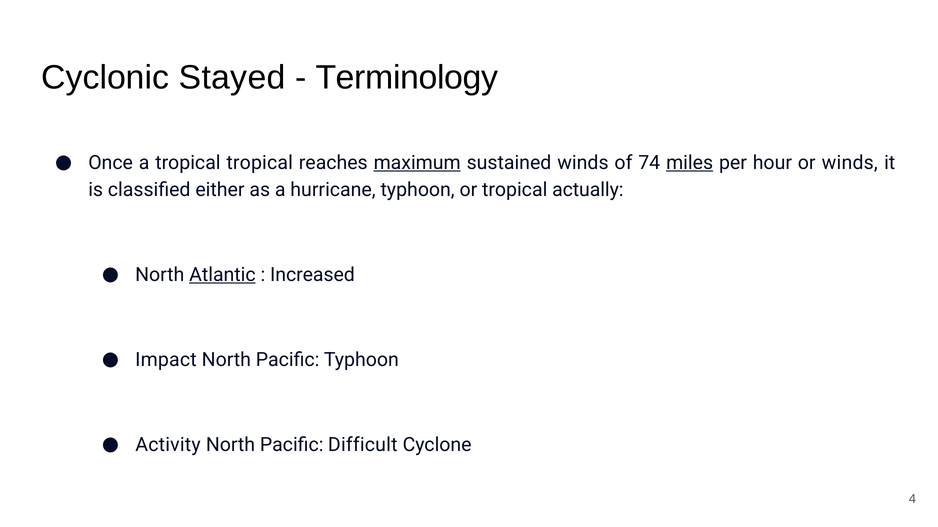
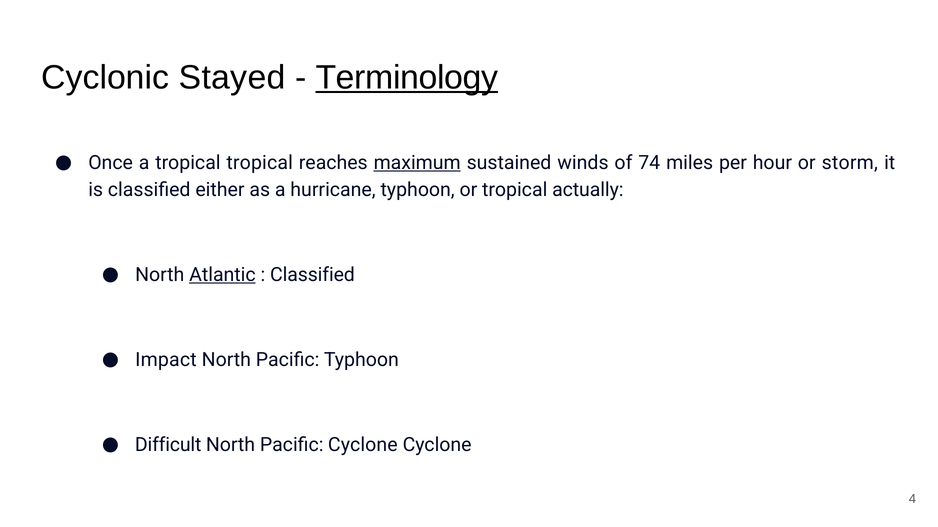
Terminology underline: none -> present (407, 78)
miles underline: present -> none (690, 163)
or winds: winds -> storm (850, 163)
Increased: Increased -> Classified (312, 275)
Activity: Activity -> Difficult (168, 445)
Pacific Difficult: Difficult -> Cyclone (363, 445)
